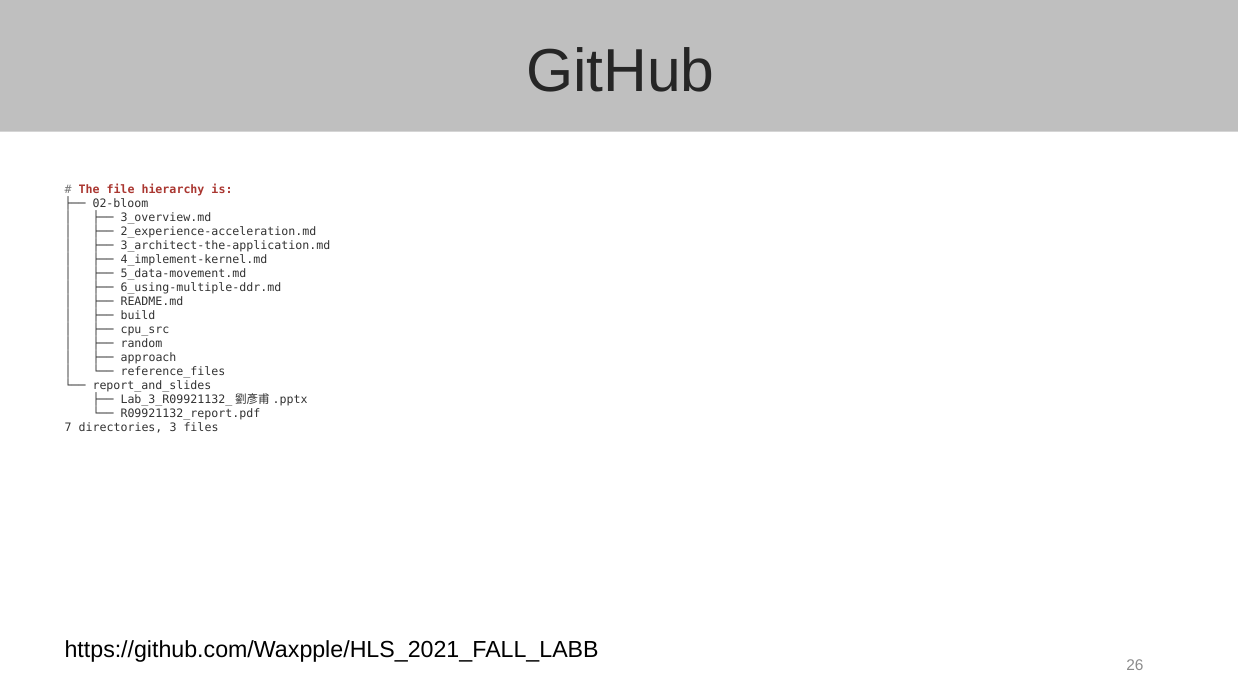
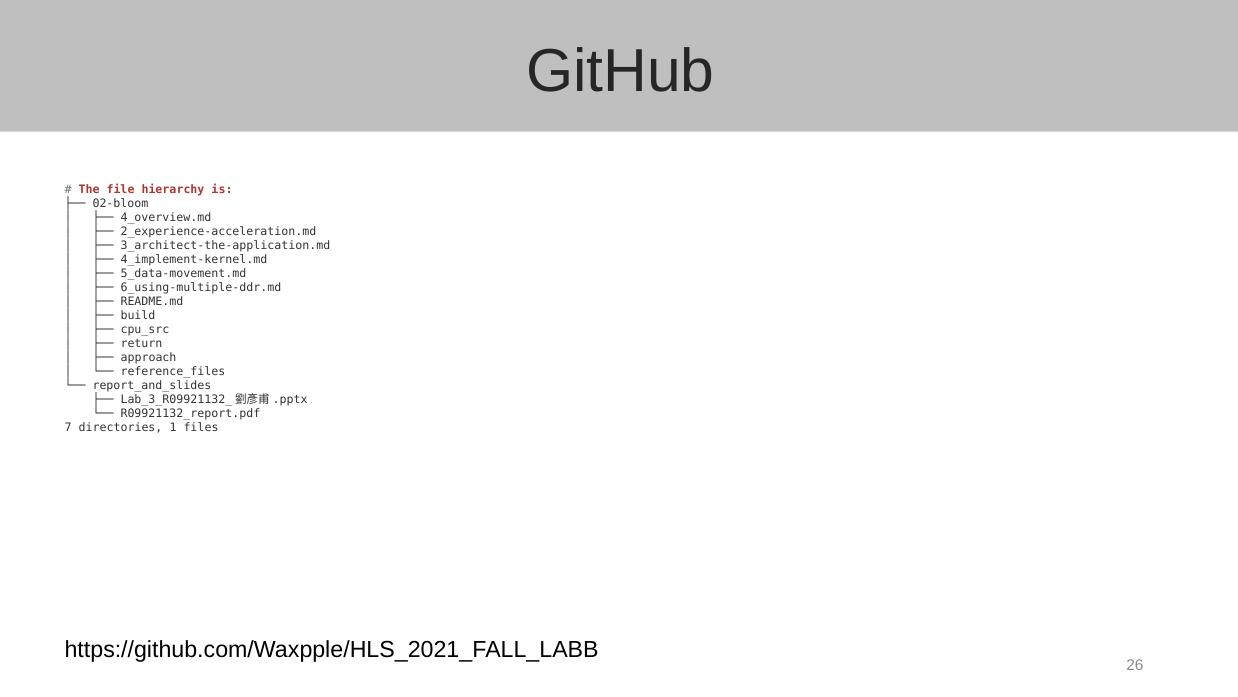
3_overview.md: 3_overview.md -> 4_overview.md (166, 218)
random: random -> return (141, 343)
3: 3 -> 1 (173, 427)
